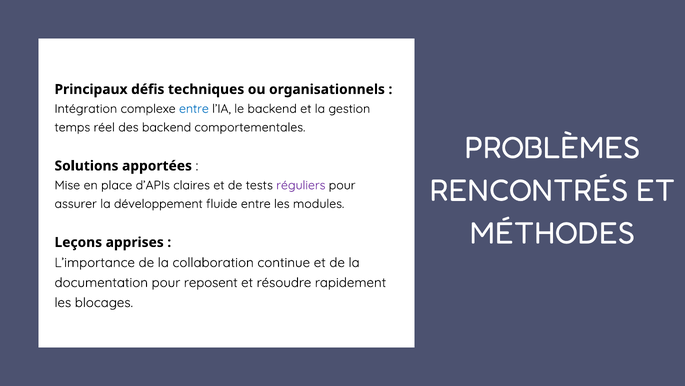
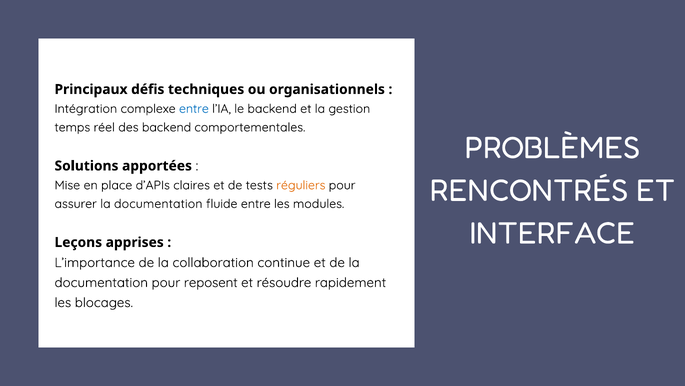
réguliers colour: purple -> orange (301, 185)
assurer la développement: développement -> documentation (158, 203)
MÉTHODES: MÉTHODES -> INTERFACE (552, 233)
